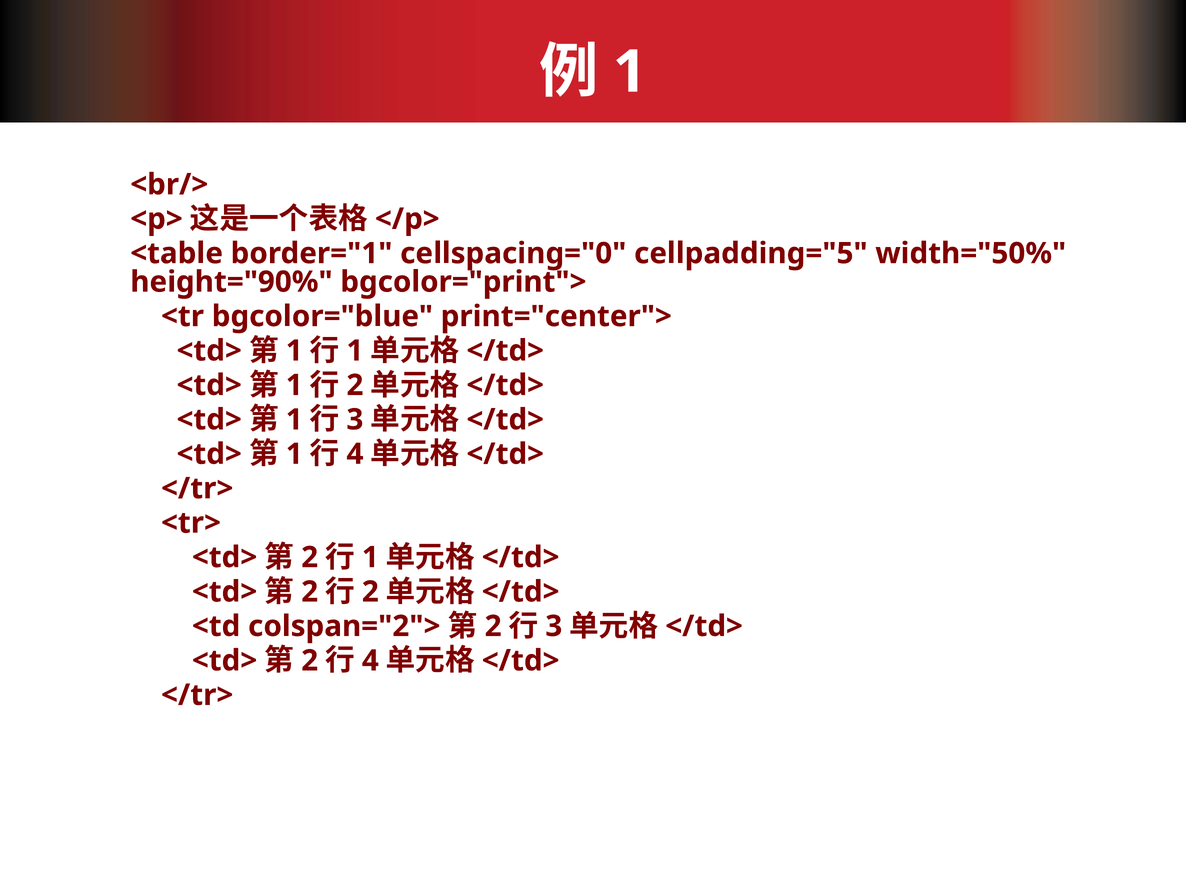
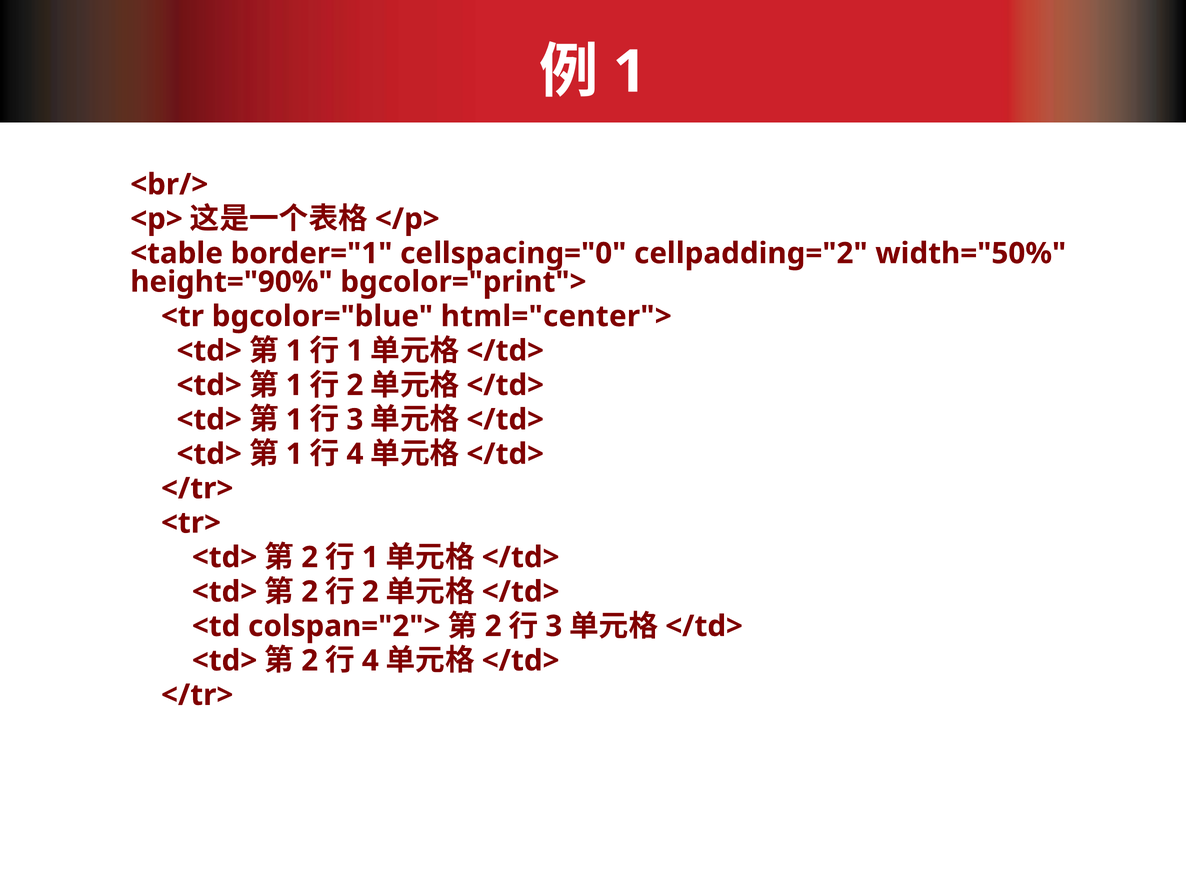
cellpadding="5: cellpadding="5 -> cellpadding="2 (751, 253)
print="center">: print="center"> -> html="center"> (556, 316)
